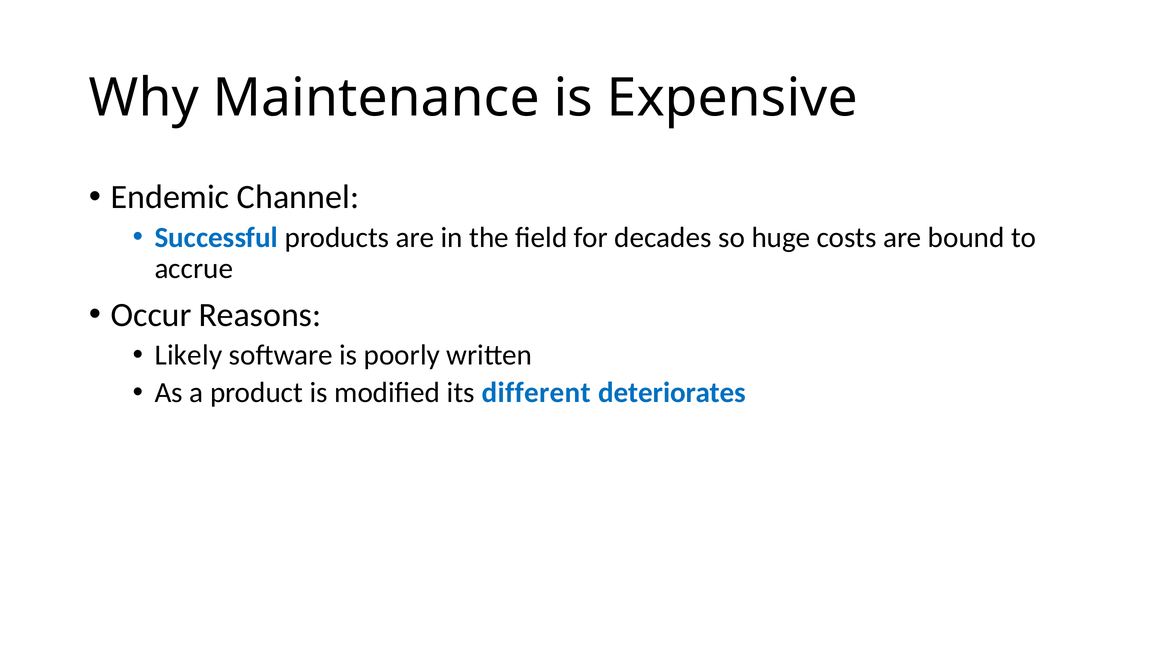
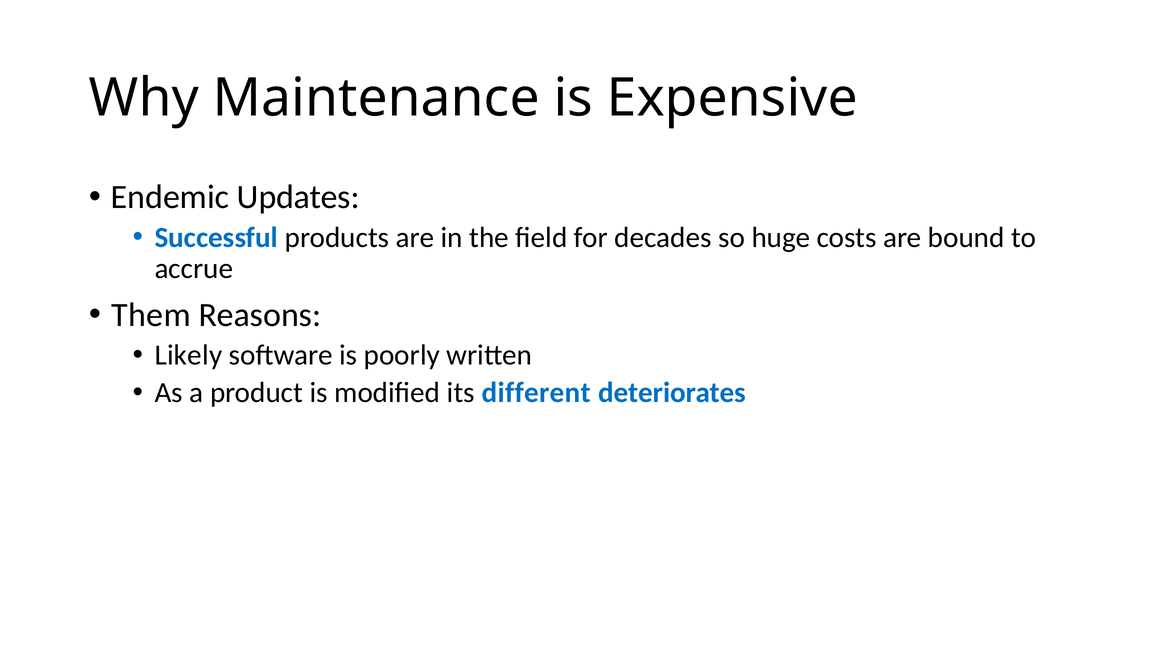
Channel: Channel -> Updates (298, 197)
Occur: Occur -> Them (151, 315)
